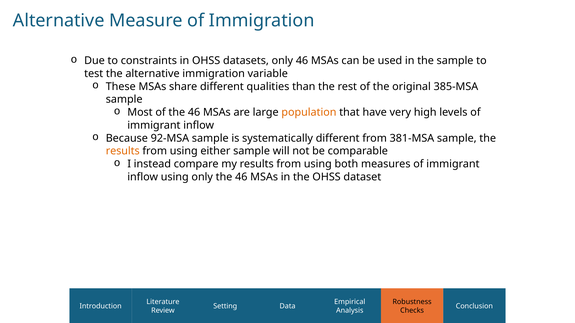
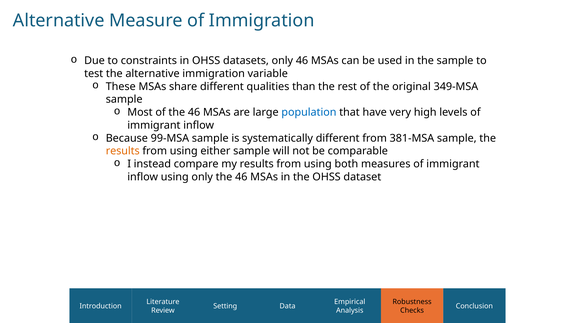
385-MSA: 385-MSA -> 349-MSA (456, 87)
population colour: orange -> blue (309, 112)
92-MSA: 92-MSA -> 99-MSA (170, 138)
